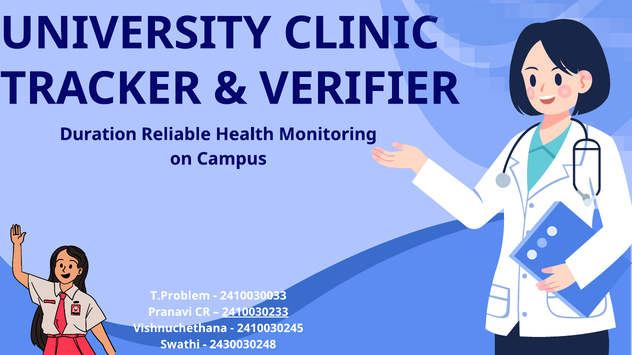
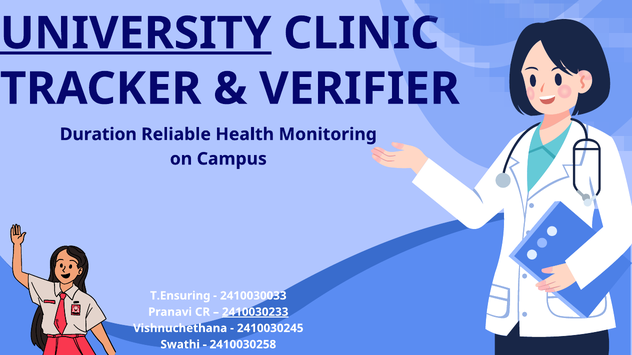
UNIVERSITY underline: none -> present (136, 33)
T.Problem: T.Problem -> T.Ensuring (180, 296)
2430030248: 2430030248 -> 2410030258 (243, 345)
